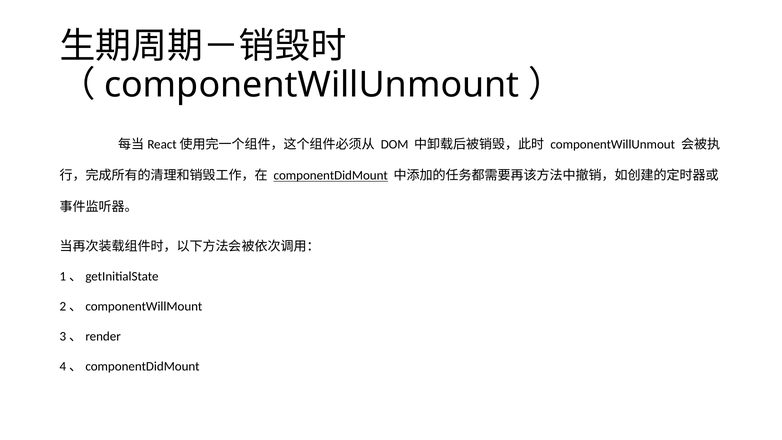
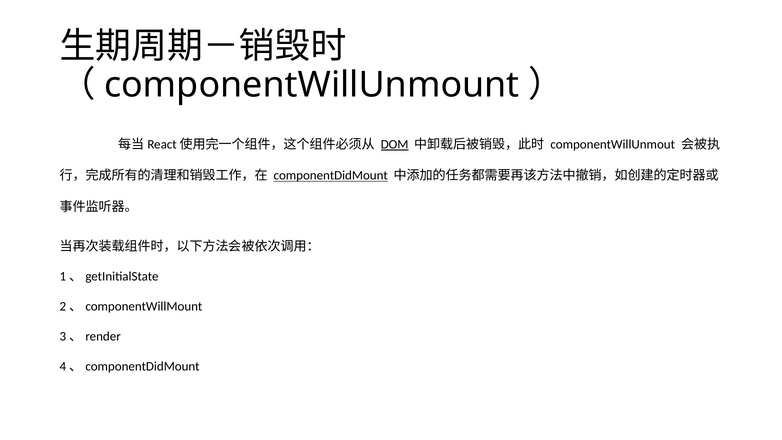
DOM underline: none -> present (395, 144)
